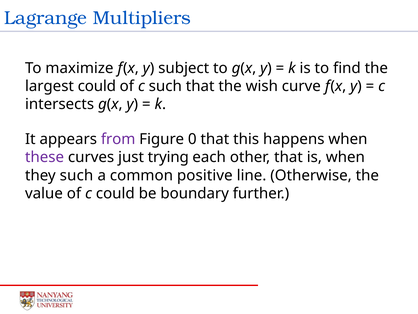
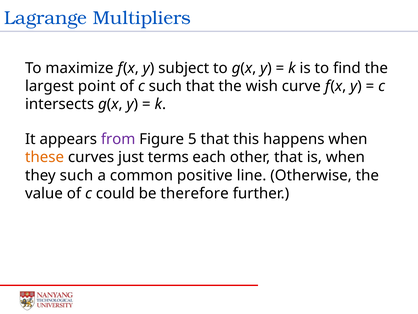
largest could: could -> point (97, 86)
0: 0 -> 5 (192, 139)
these colour: purple -> orange (45, 157)
trying: trying -> terms (168, 157)
boundary: boundary -> therefore (195, 193)
